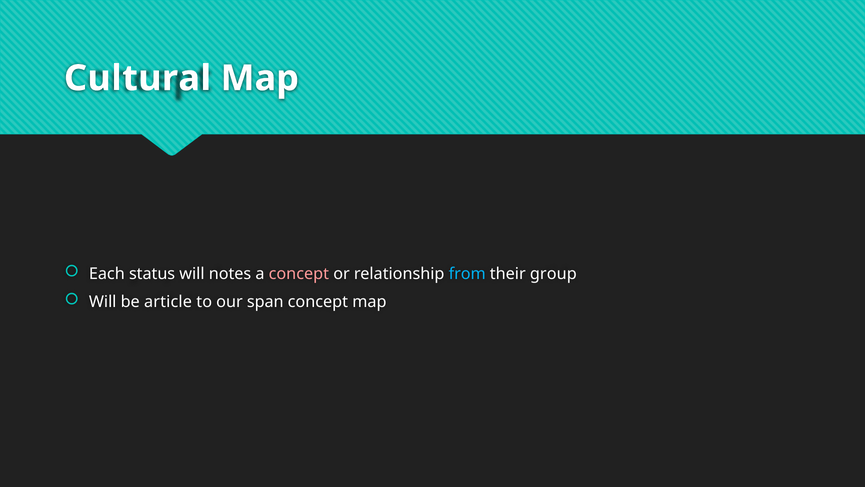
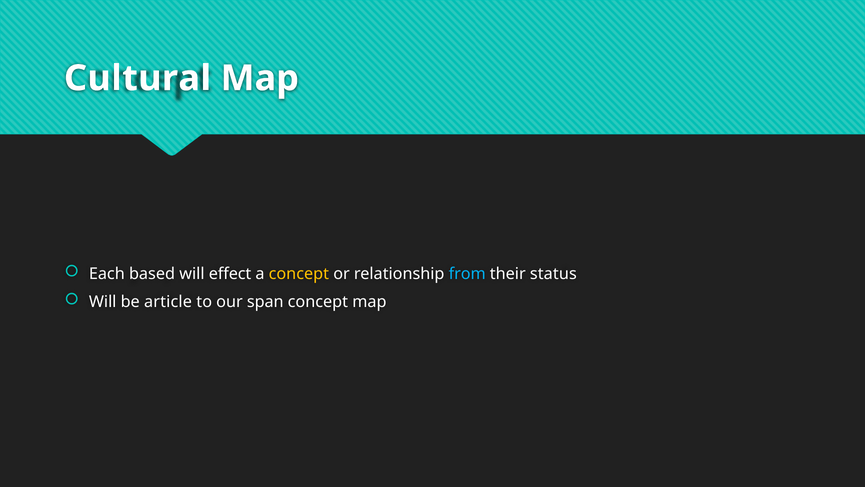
status: status -> based (152, 274)
notes: notes -> effect (230, 274)
concept colour: pink -> yellow (299, 274)
group: group -> status (553, 274)
